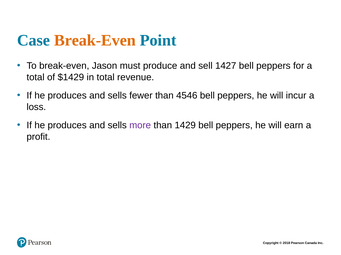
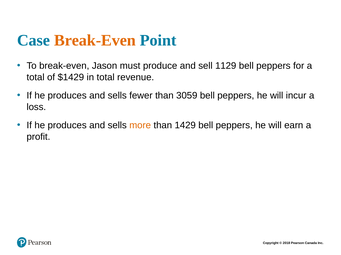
1427: 1427 -> 1129 (226, 66)
4546: 4546 -> 3059 (187, 96)
more colour: purple -> orange (140, 126)
